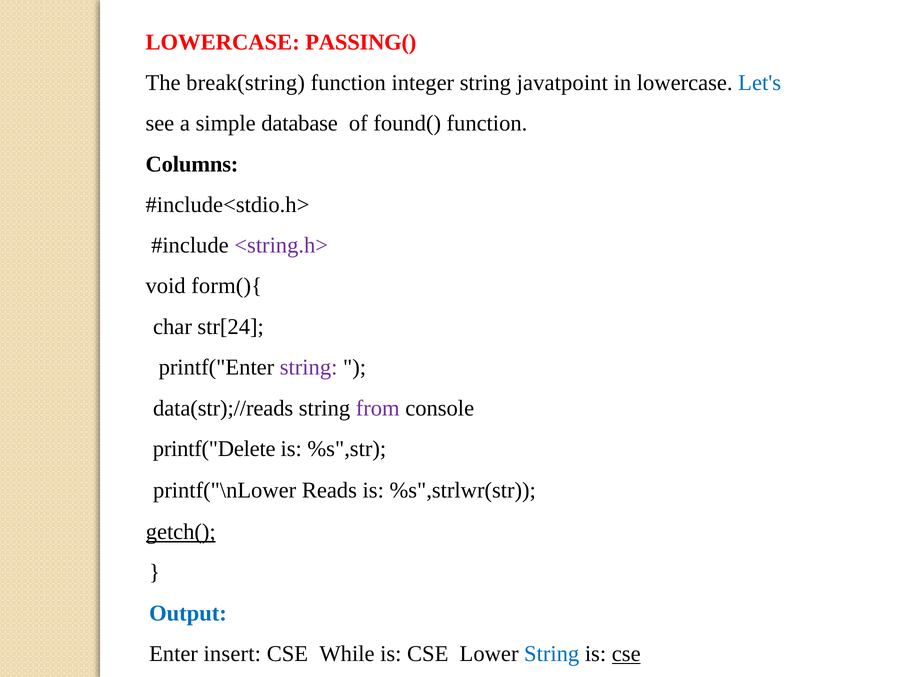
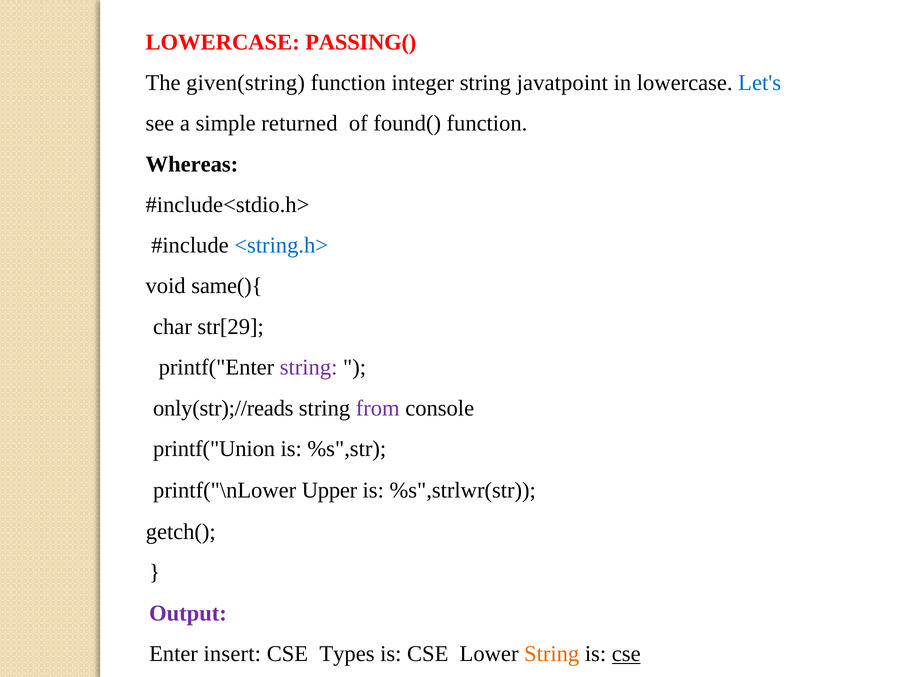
break(string: break(string -> given(string (246, 83)
database: database -> returned (299, 123)
Columns: Columns -> Whereas (192, 164)
<string.h> colour: purple -> blue (281, 245)
form(){: form(){ -> same(){ (227, 286)
str[24: str[24 -> str[29 (231, 327)
data(str);//reads: data(str);//reads -> only(str);//reads (223, 408)
printf("Delete: printf("Delete -> printf("Union (214, 449)
Reads: Reads -> Upper (330, 490)
getch( underline: present -> none (181, 532)
Output colour: blue -> purple (188, 613)
While: While -> Types (347, 654)
String colour: blue -> orange (552, 654)
